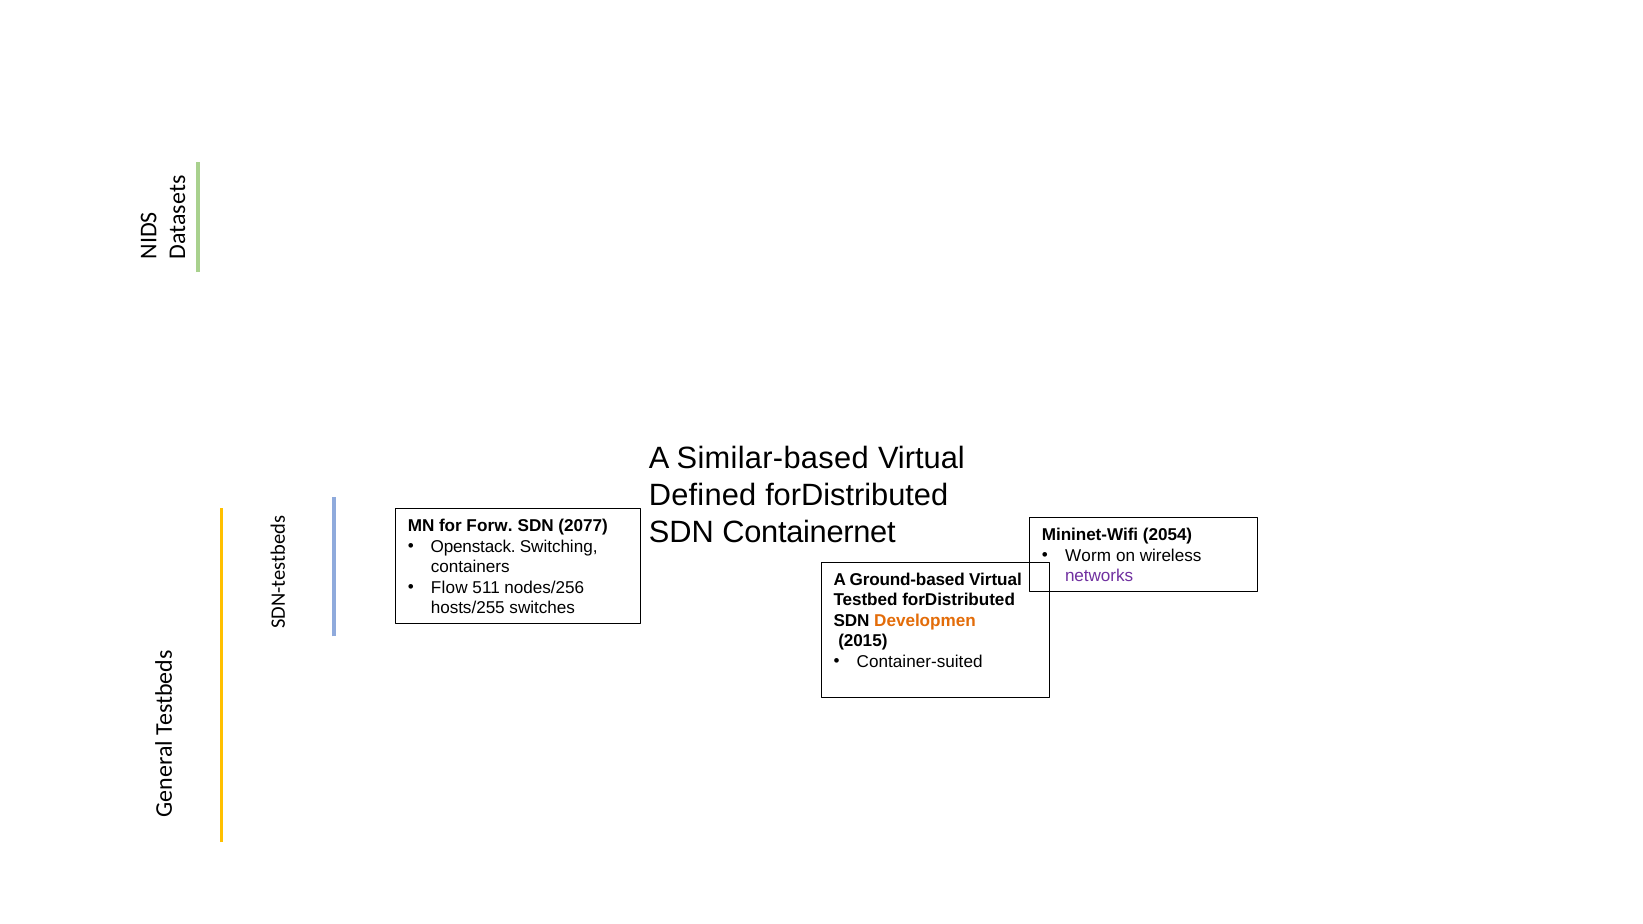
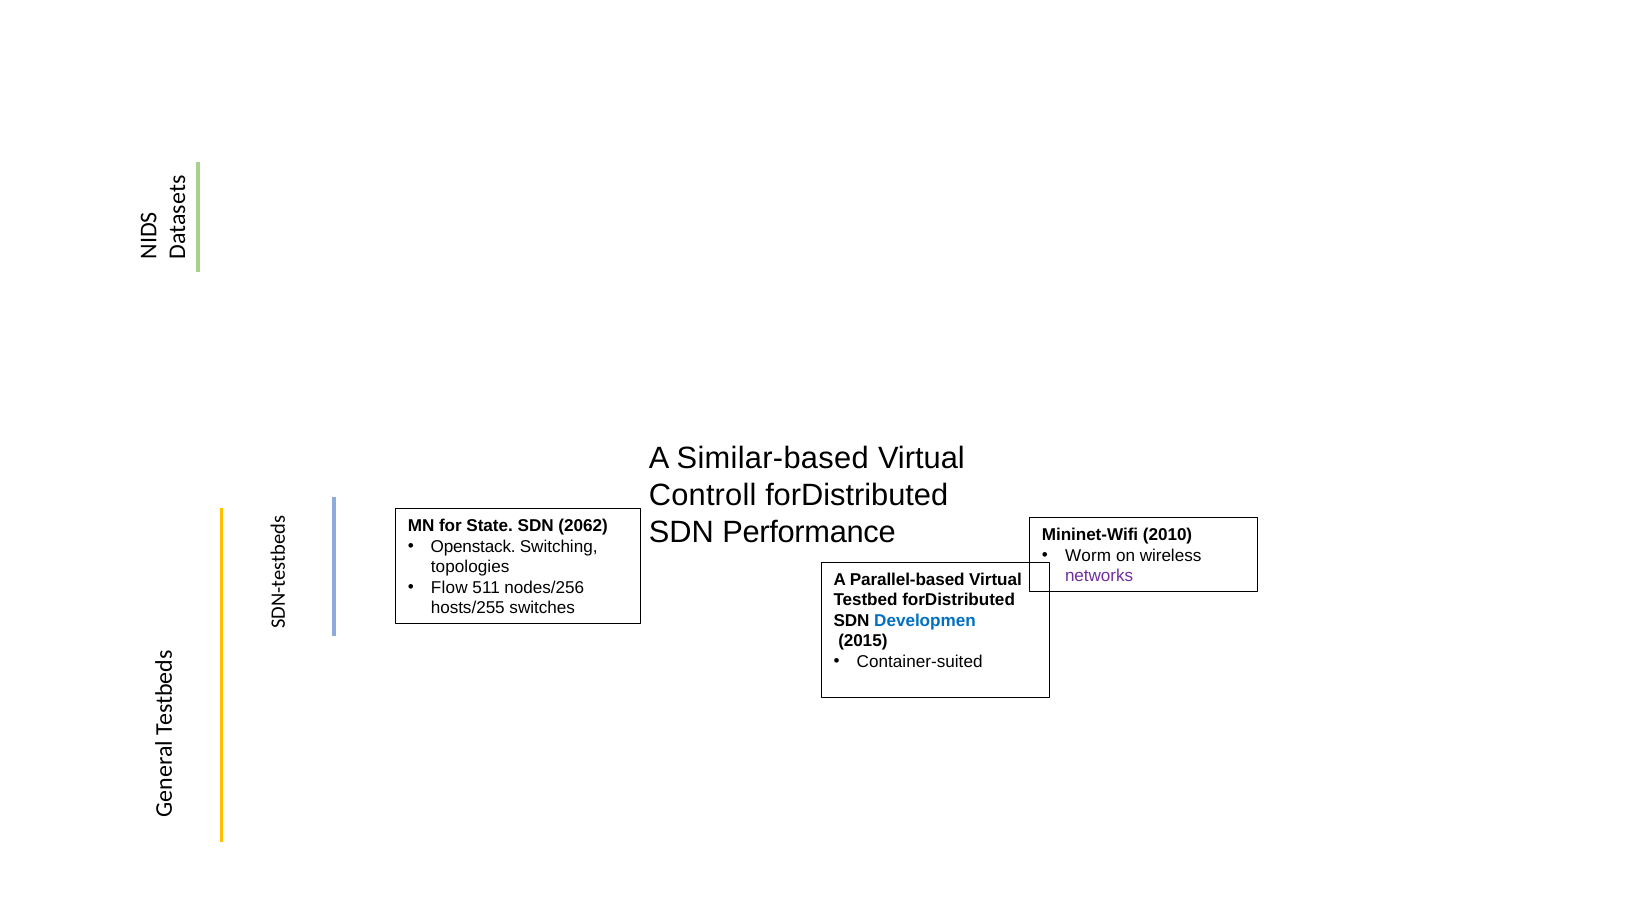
Defined: Defined -> Controll (703, 495)
Forw: Forw -> State (490, 526)
2077: 2077 -> 2062 (583, 526)
Containernet: Containernet -> Performance (809, 532)
2054: 2054 -> 2010 (1168, 535)
containers: containers -> topologies (470, 567)
Ground-based: Ground-based -> Parallel-based (907, 580)
Developmen colour: orange -> blue (925, 621)
